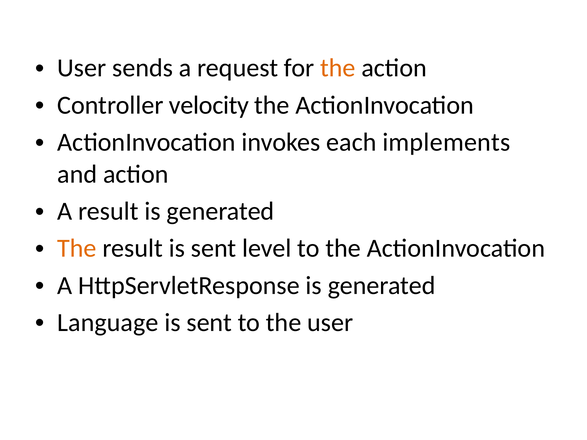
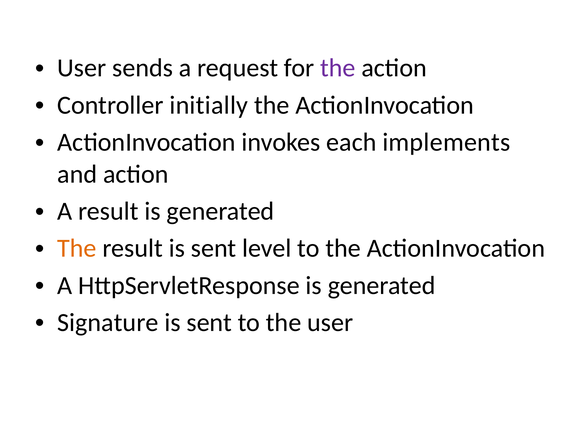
the colour: orange -> purple (338, 68)
velocity: velocity -> initially (209, 105)
Language: Language -> Signature (108, 323)
